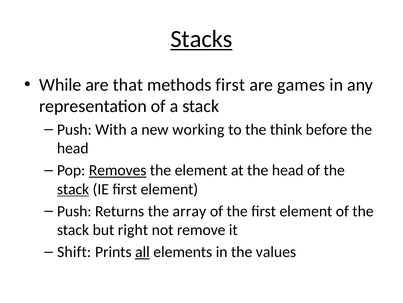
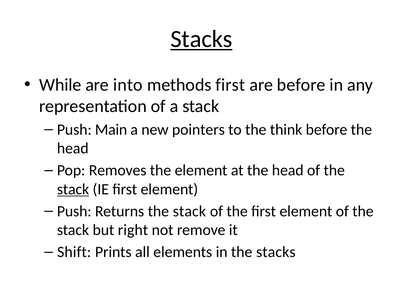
that: that -> into (128, 85)
are games: games -> before (301, 85)
With: With -> Main (111, 129)
working: working -> pointers (198, 129)
Removes underline: present -> none (118, 170)
Returns the array: array -> stack (189, 211)
all underline: present -> none (142, 252)
the values: values -> stacks (276, 252)
